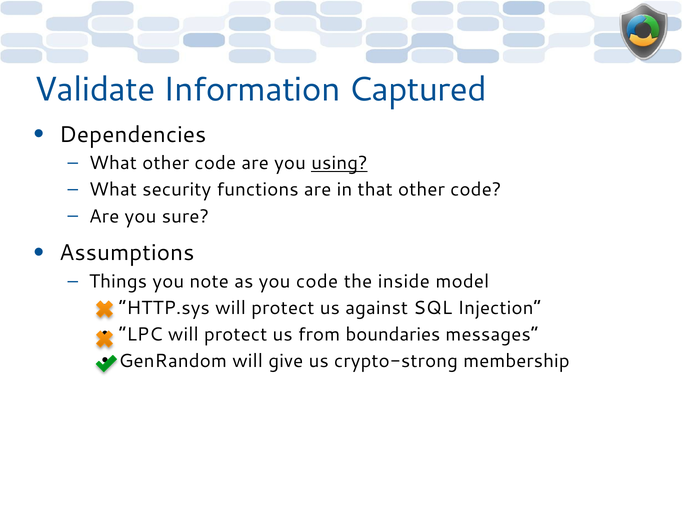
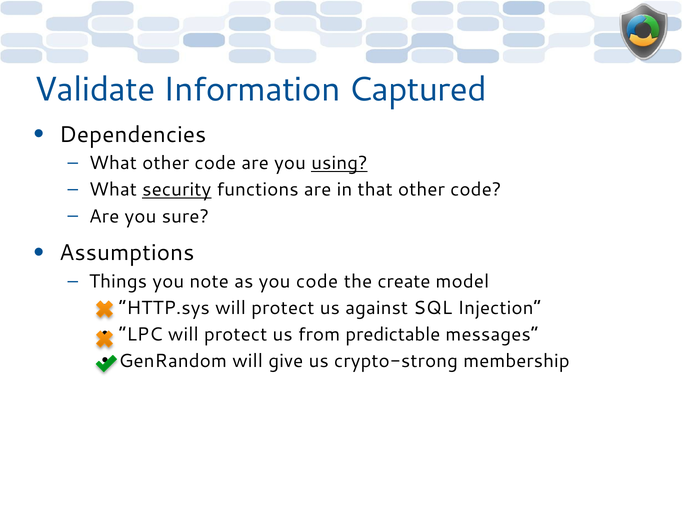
security underline: none -> present (177, 190)
inside: inside -> create (404, 281)
boundaries: boundaries -> predictable (393, 334)
